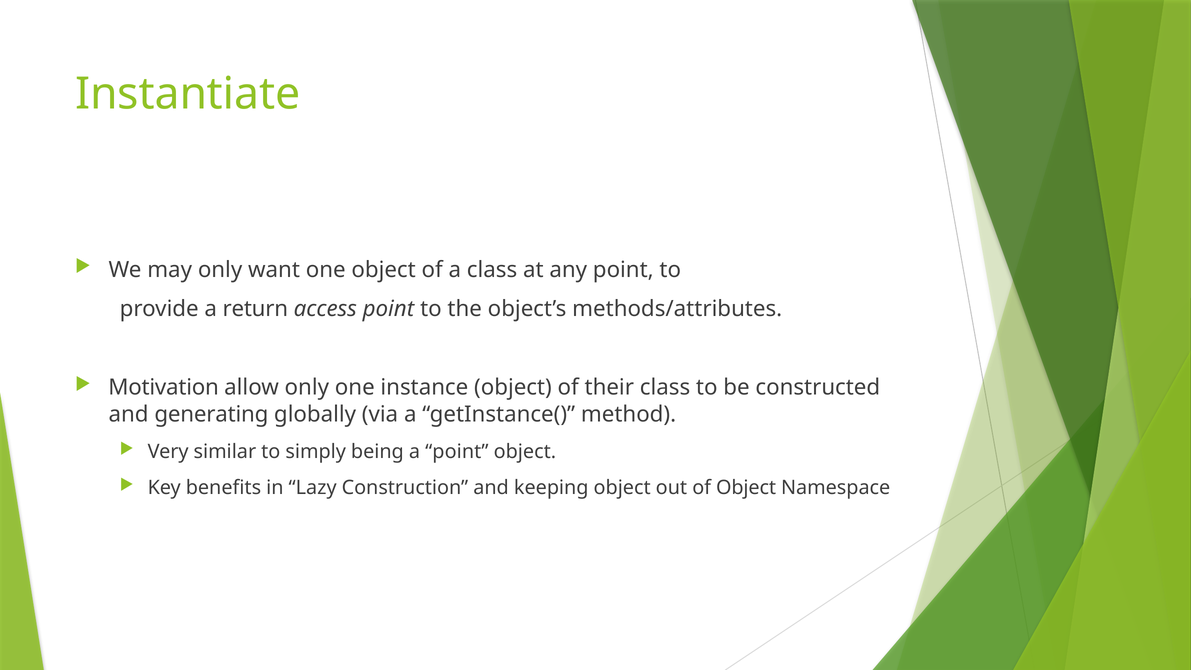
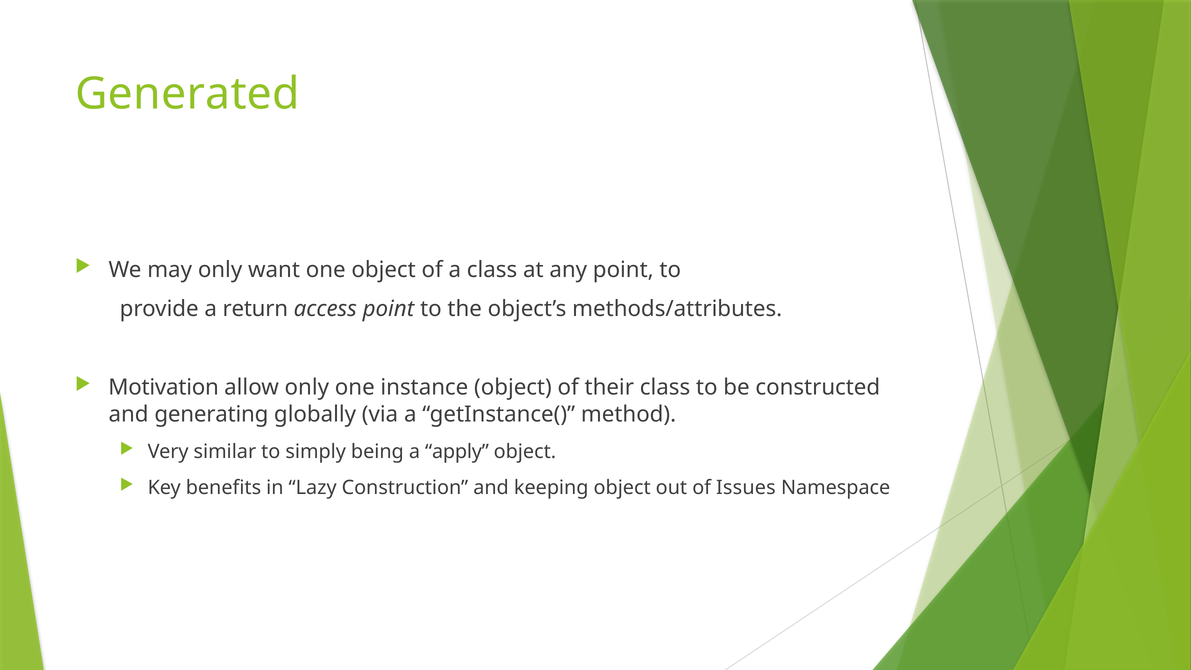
Instantiate: Instantiate -> Generated (187, 94)
a point: point -> apply (457, 452)
of Object: Object -> Issues (746, 488)
